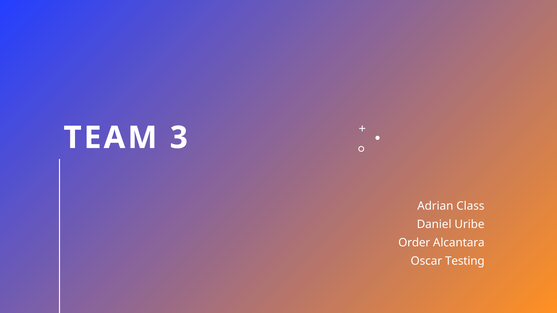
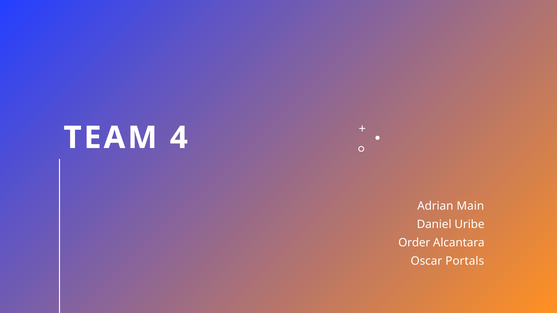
3: 3 -> 4 (179, 138)
Class: Class -> Main (470, 206)
Testing: Testing -> Portals (465, 261)
